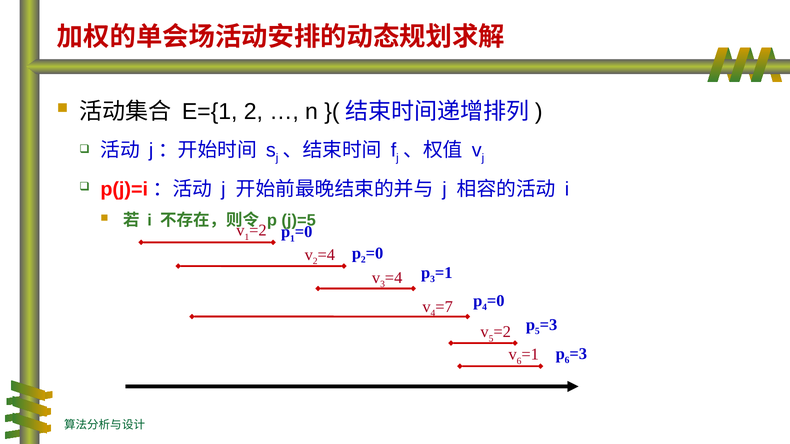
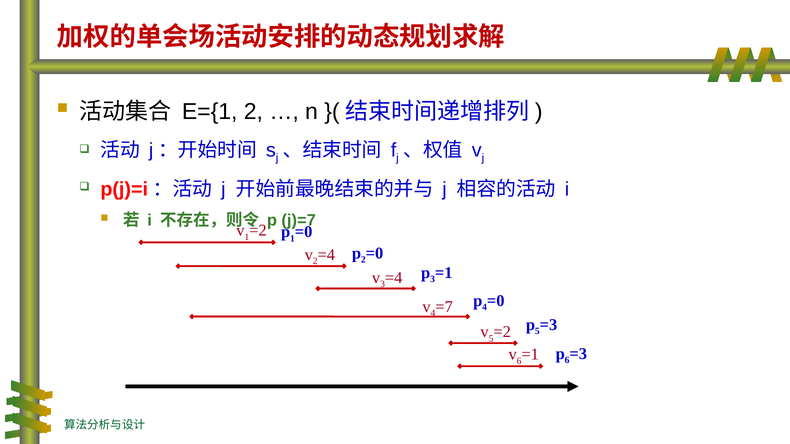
j)=5: j)=5 -> j)=7 (299, 221)
